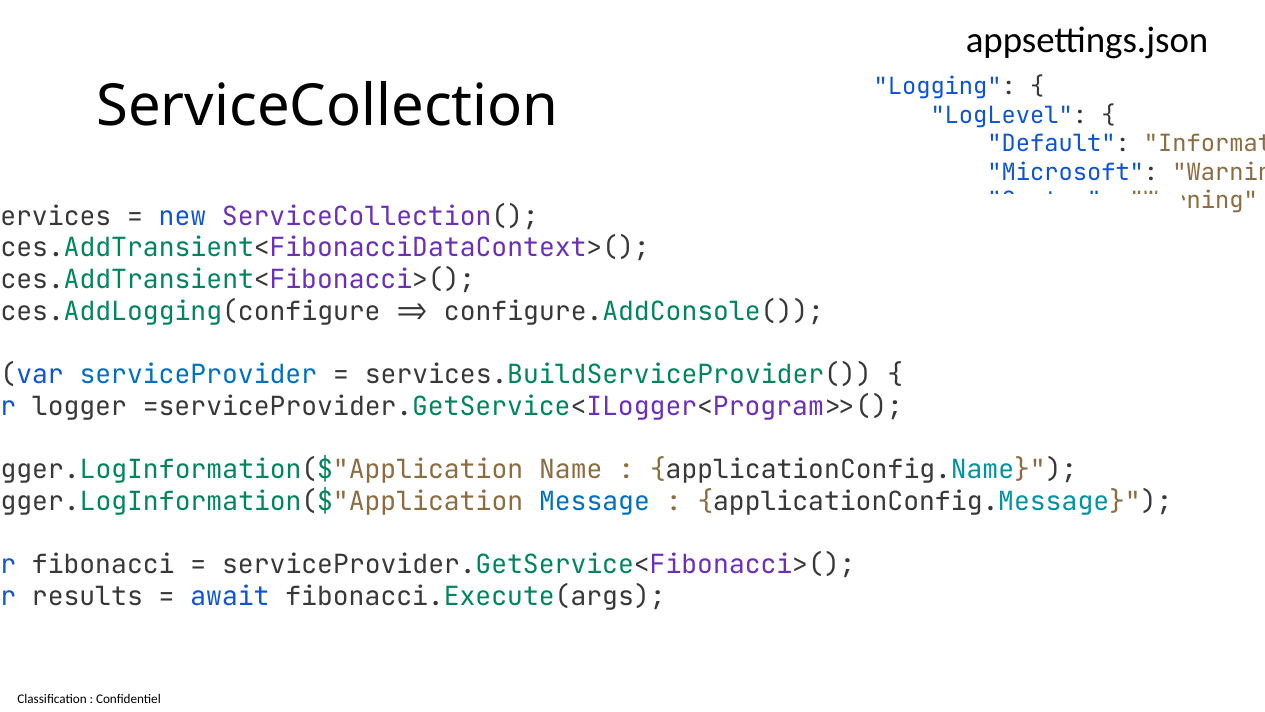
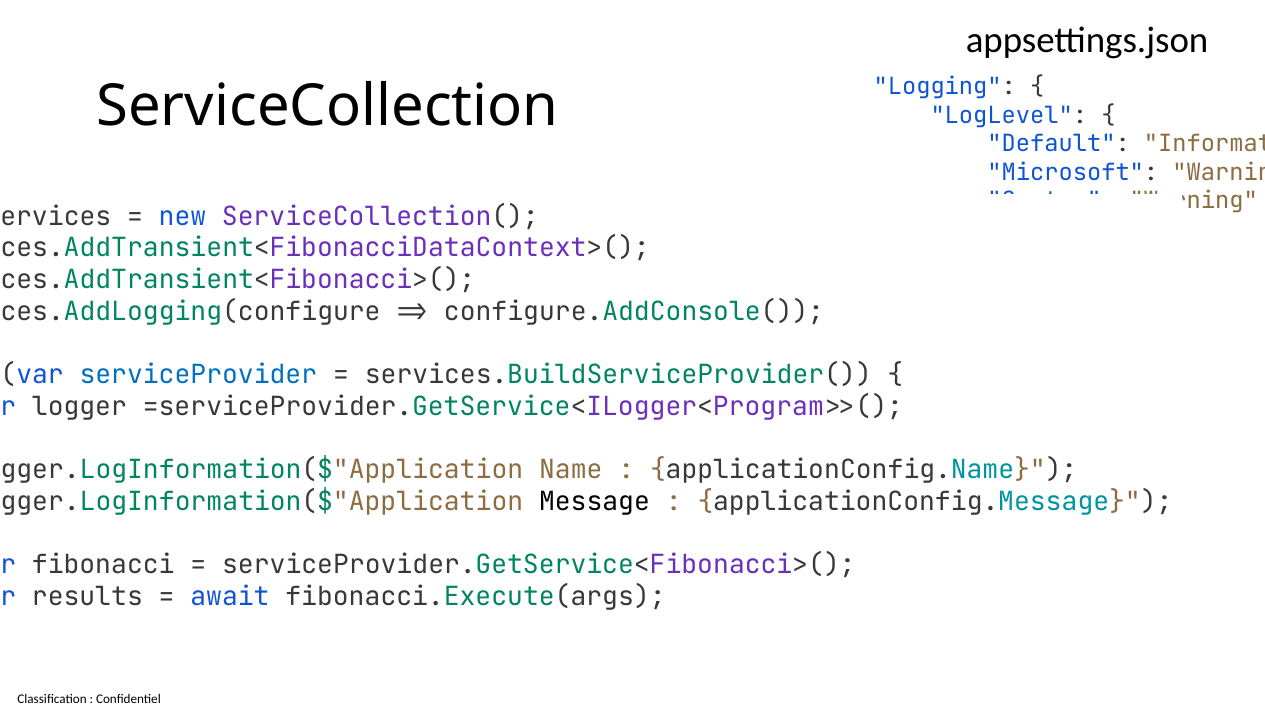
Message colour: blue -> black (594, 501)
